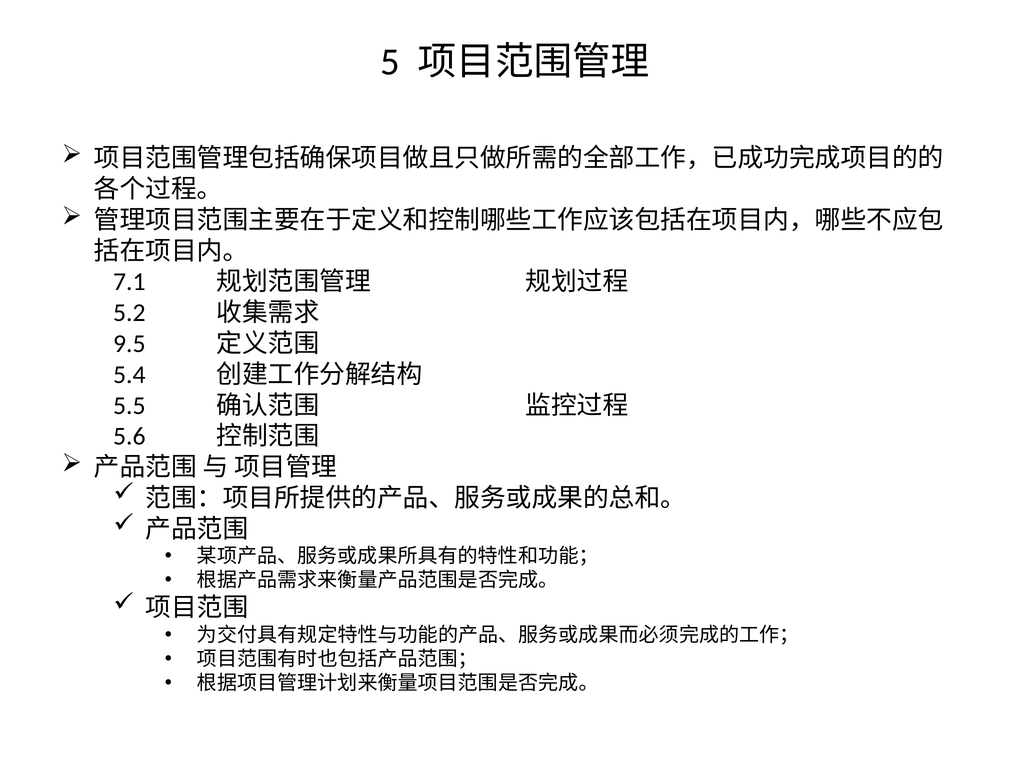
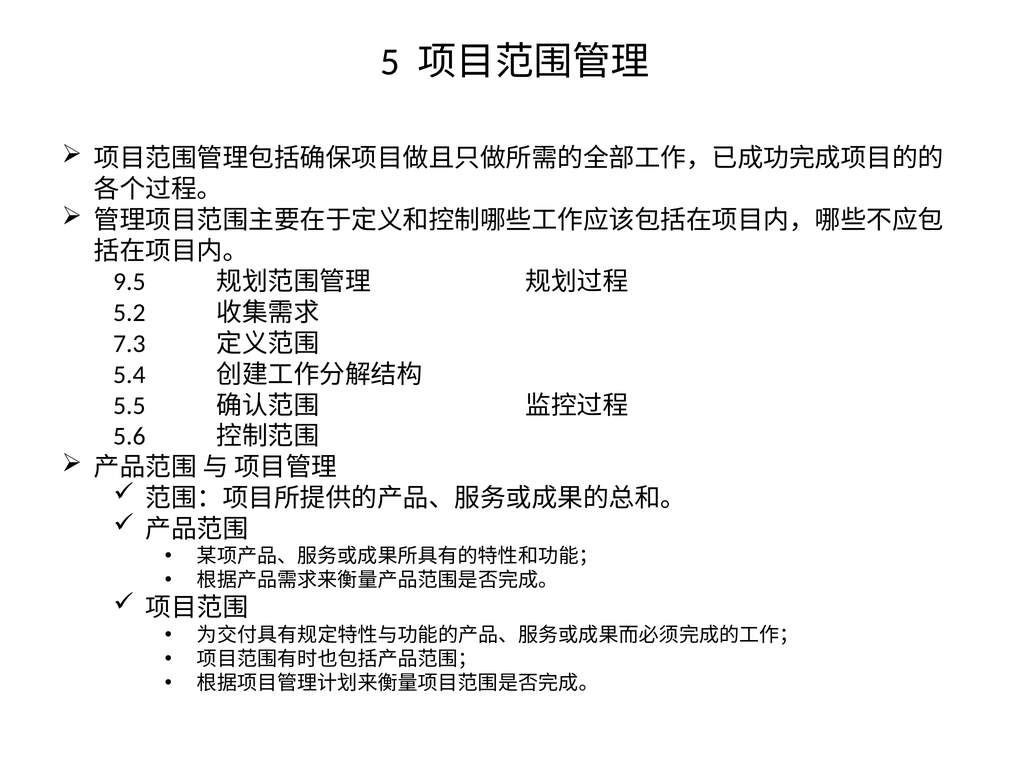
7.1: 7.1 -> 9.5 (130, 282)
9.5: 9.5 -> 7.3 (130, 344)
